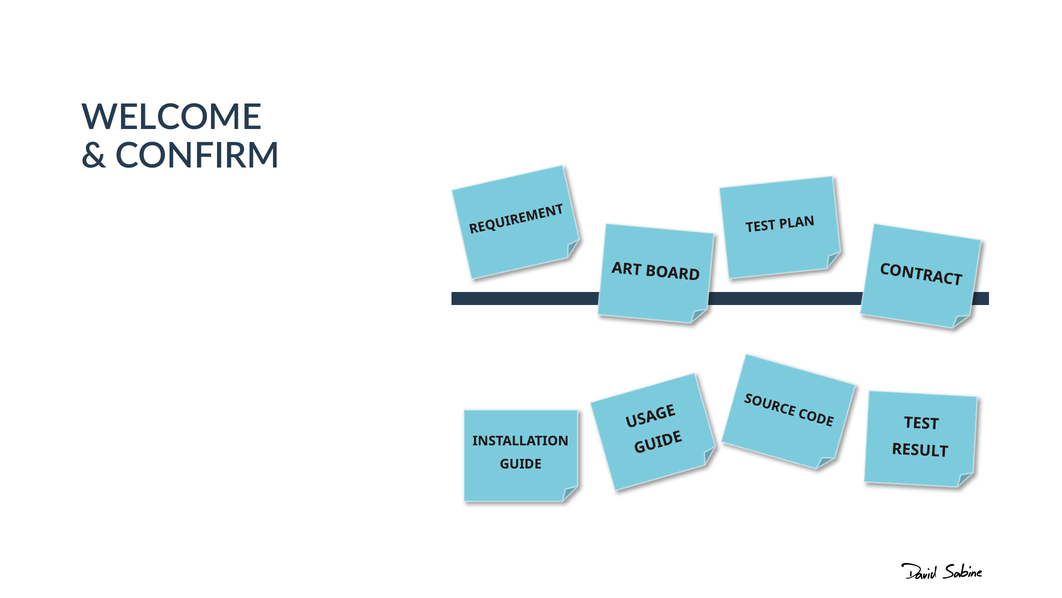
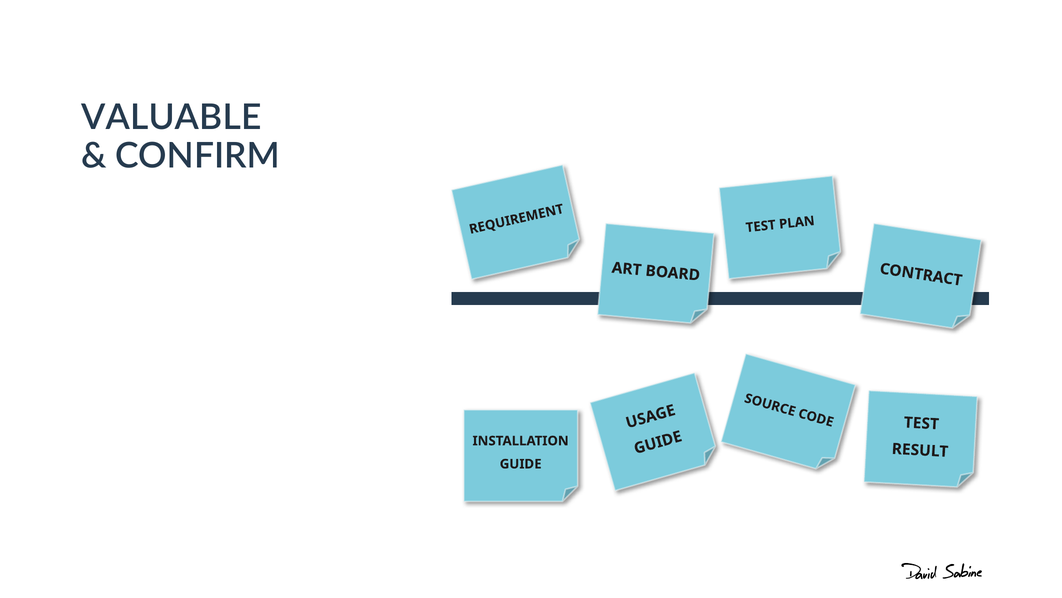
WELCOME: WELCOME -> VALUABLE (171, 118)
